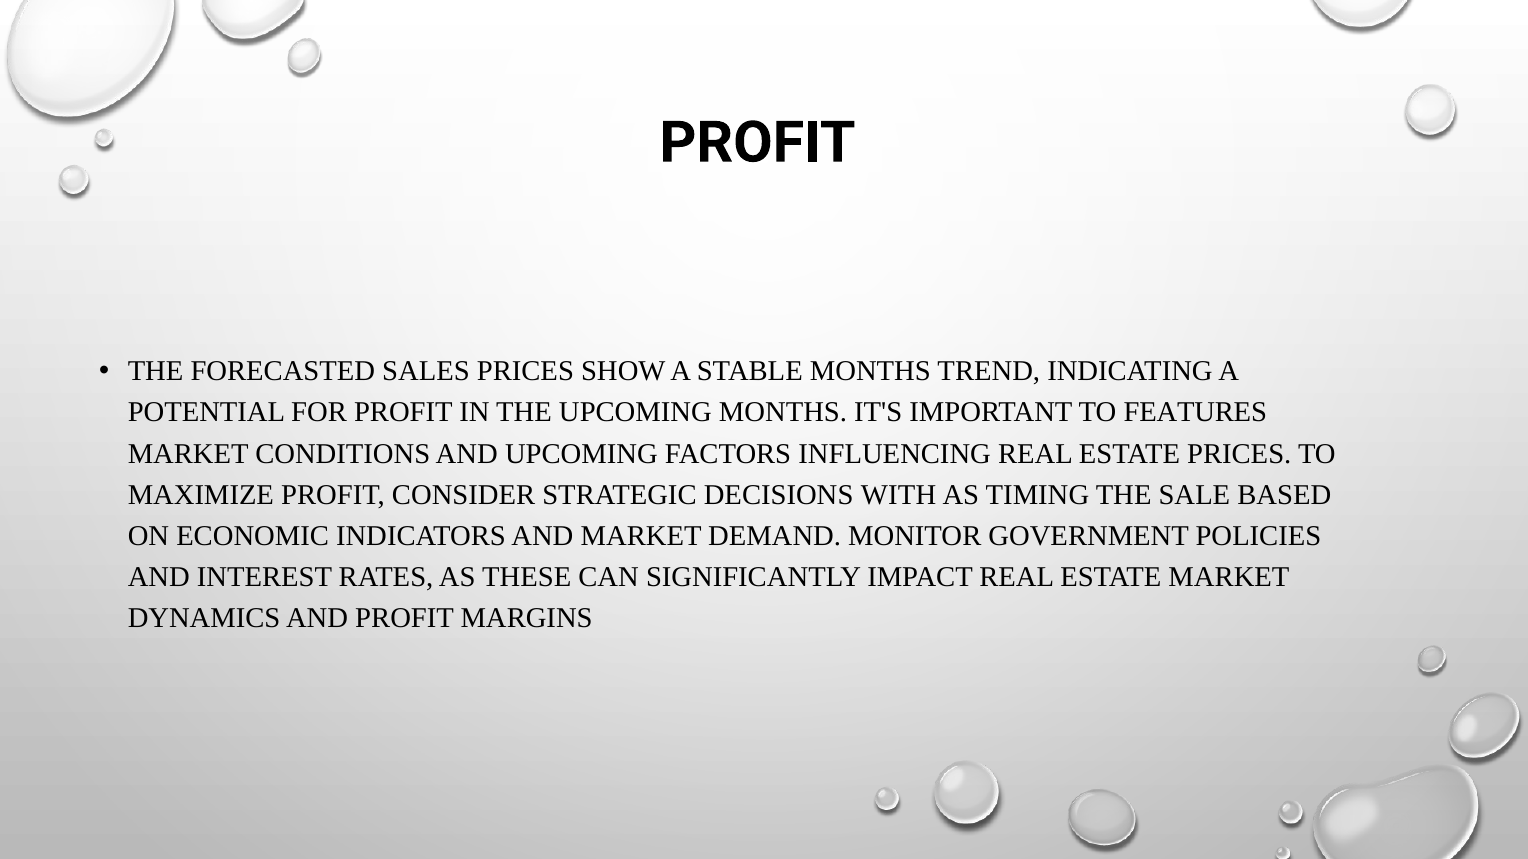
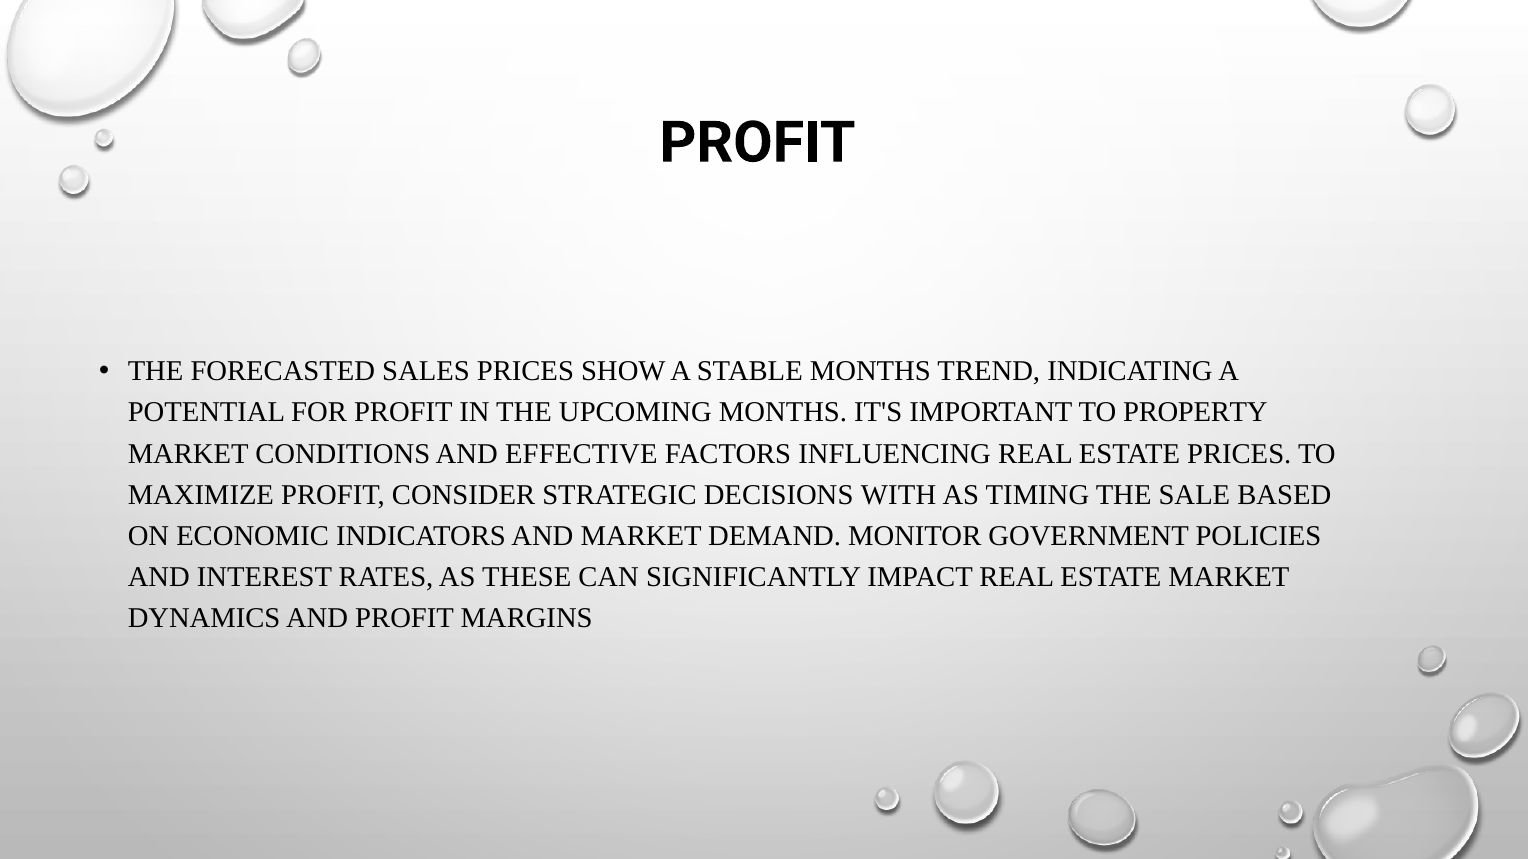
FEATURES: FEATURES -> PROPERTY (1195, 413)
AND UPCOMING: UPCOMING -> EFFECTIVE (581, 454)
